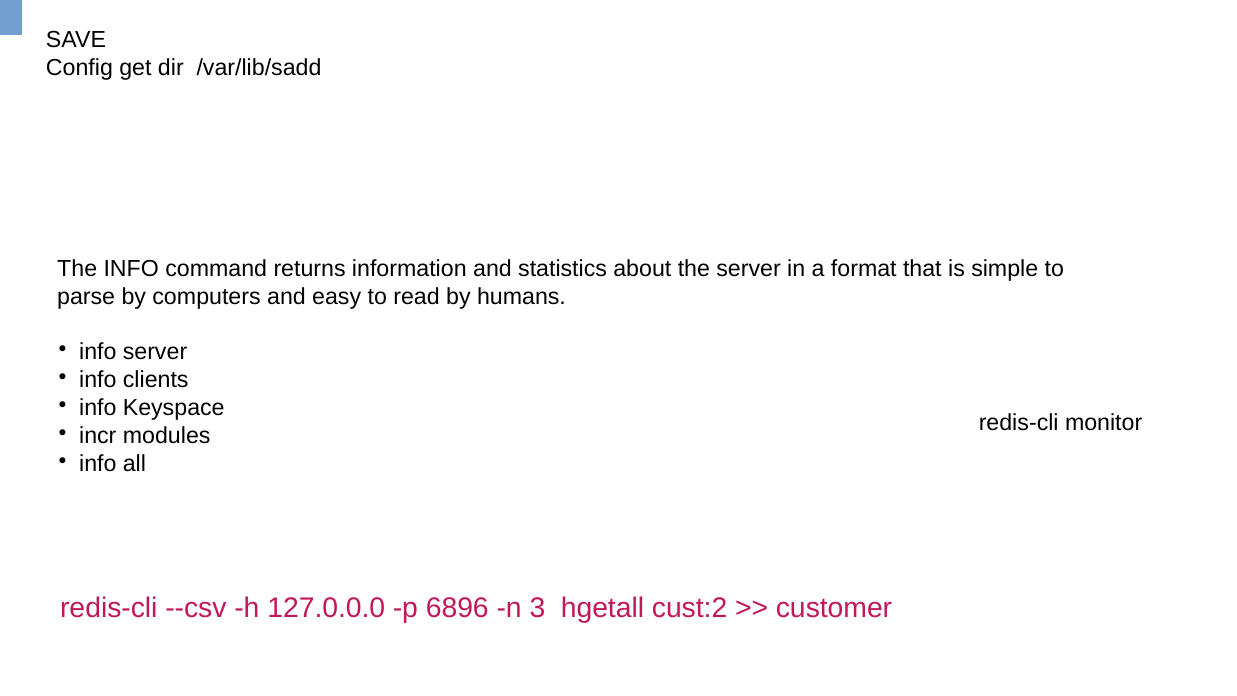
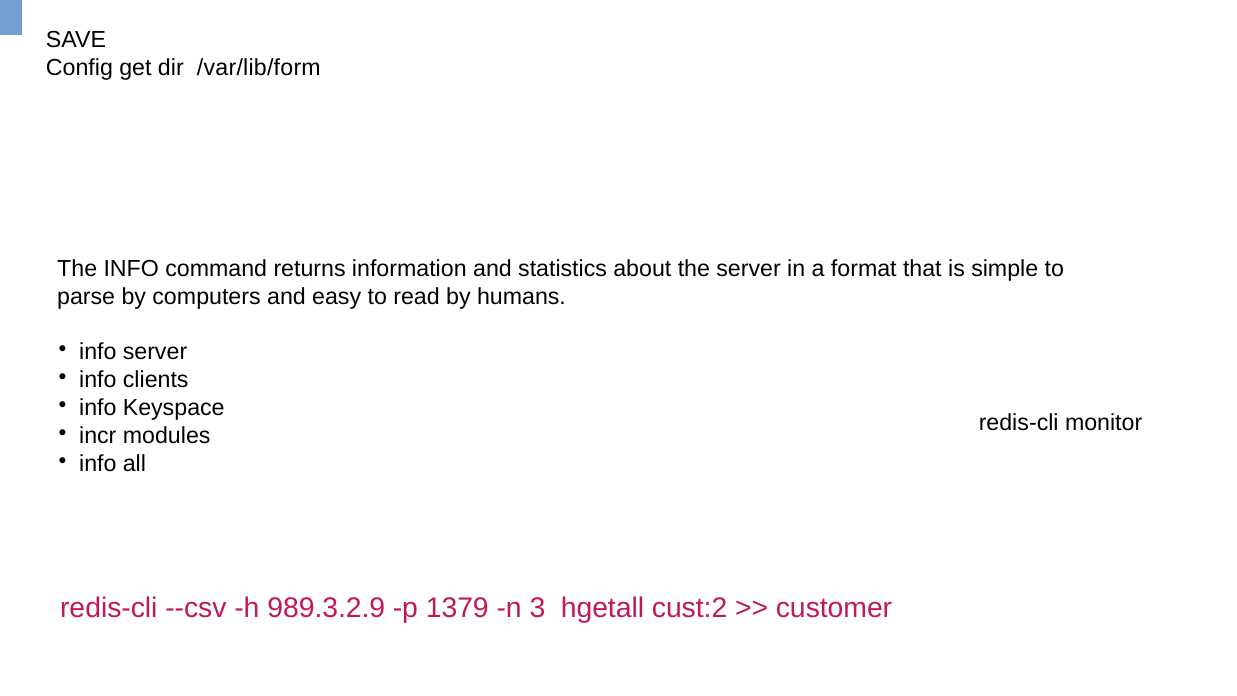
/var/lib/sadd: /var/lib/sadd -> /var/lib/form (259, 68)
127.0.0.0: 127.0.0.0 -> 989.3.2.9 (326, 608)
6896: 6896 -> 1379 (457, 608)
